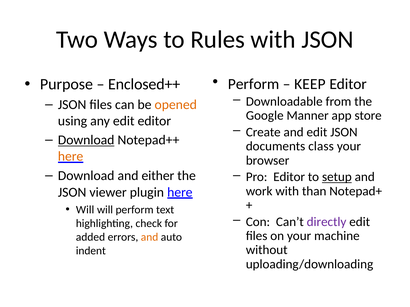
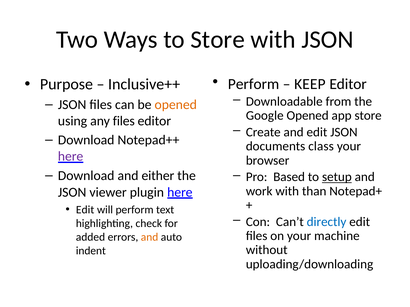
to Rules: Rules -> Store (218, 40)
Enclosed++: Enclosed++ -> Inclusive++ (144, 84)
Google Manner: Manner -> Opened (308, 116)
any edit: edit -> files (124, 121)
Download underline: present -> none (86, 140)
here colour: orange -> purple (71, 157)
Pro Editor: Editor -> Based (289, 177)
Will: Will -> Edit (85, 210)
directly colour: purple -> blue (327, 222)
